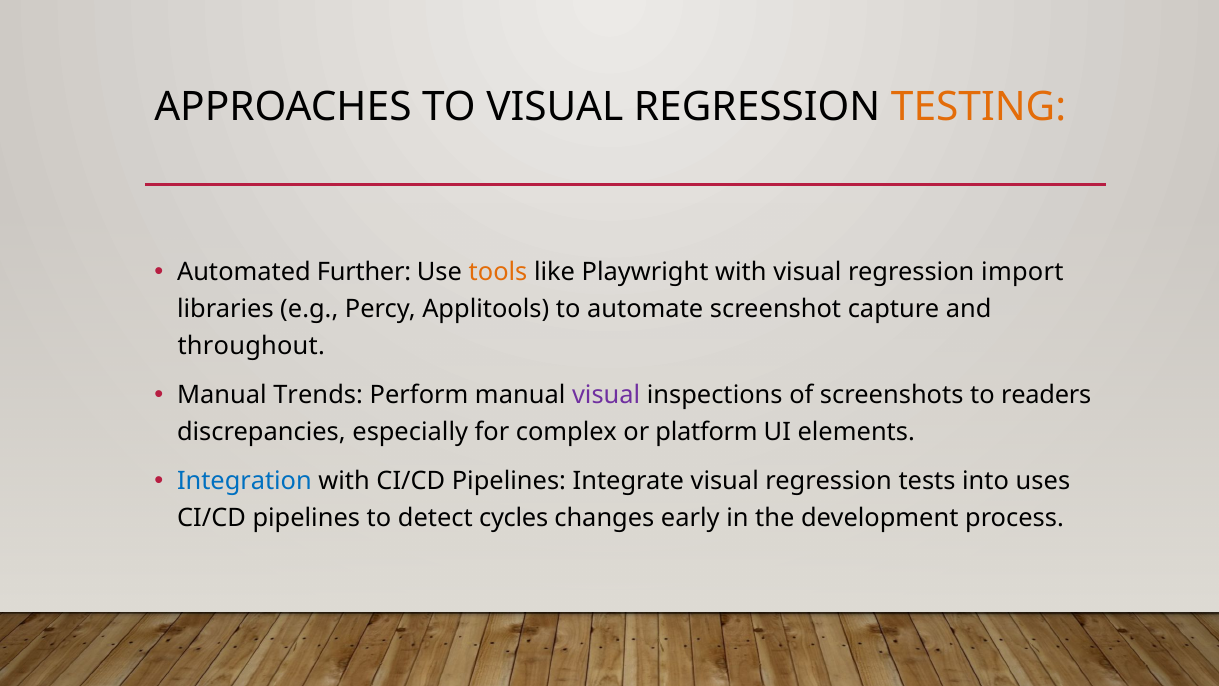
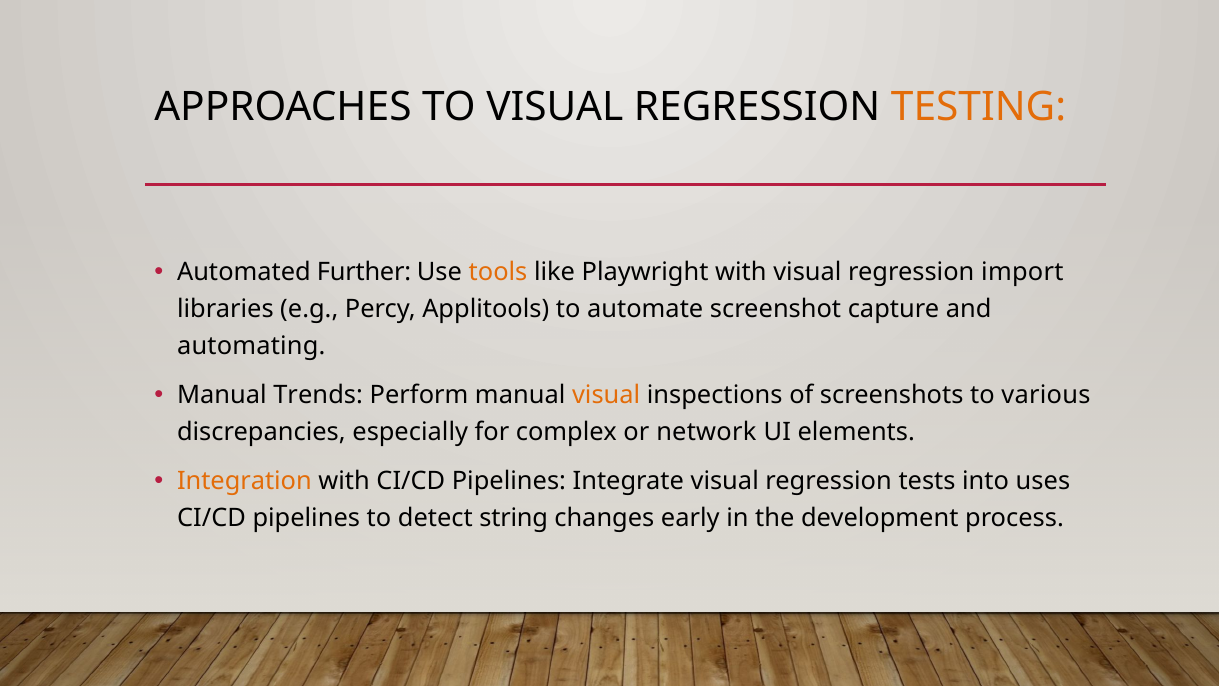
throughout: throughout -> automating (251, 346)
visual colour: purple -> orange (606, 395)
readers: readers -> various (1046, 395)
platform: platform -> network (706, 432)
Integration colour: blue -> orange (244, 481)
cycles: cycles -> string (514, 518)
